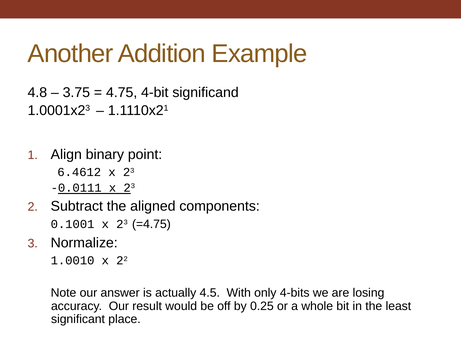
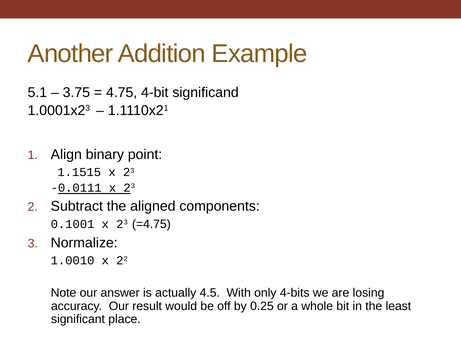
4.8: 4.8 -> 5.1 (37, 92)
6.4612: 6.4612 -> 1.1515 (79, 172)
